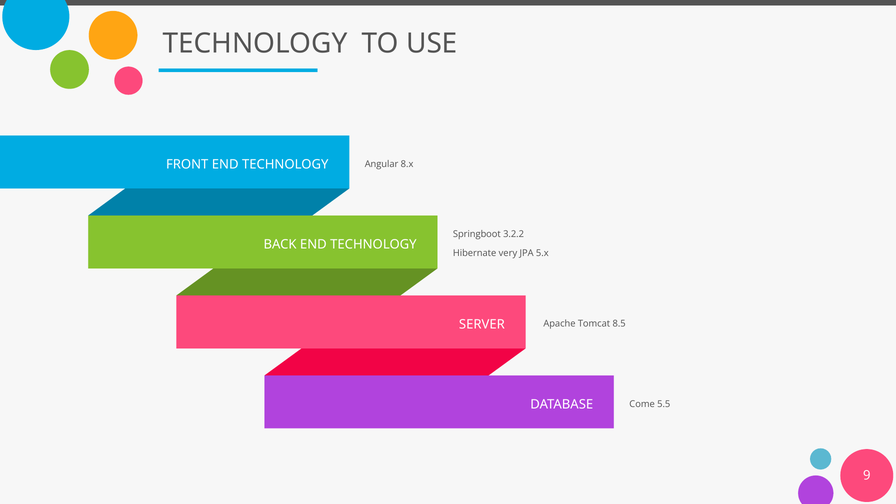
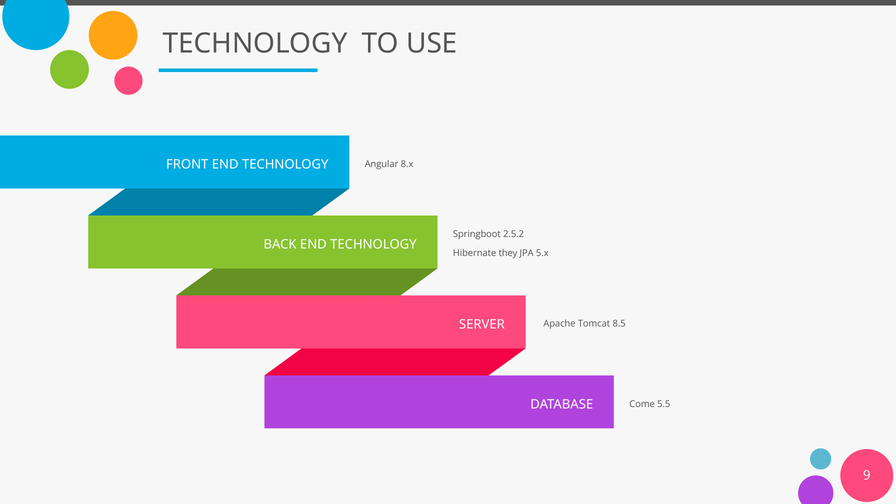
3.2.2: 3.2.2 -> 2.5.2 (514, 234)
very: very -> they (508, 253)
